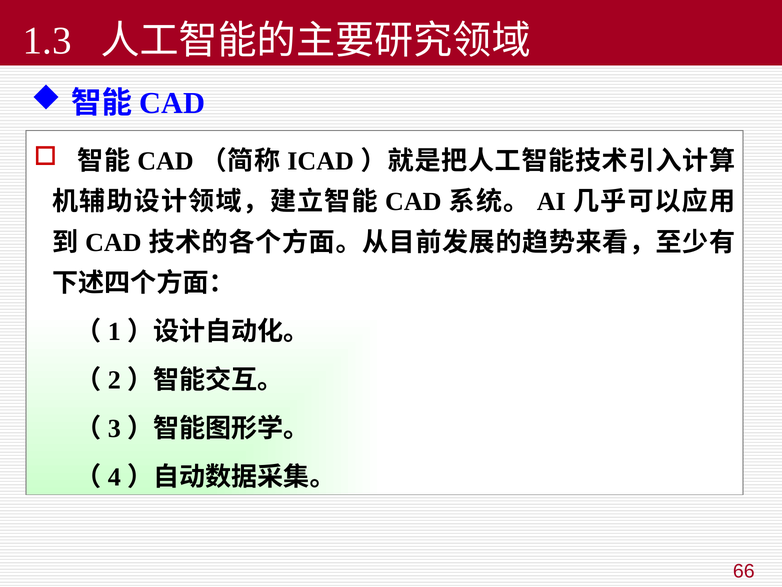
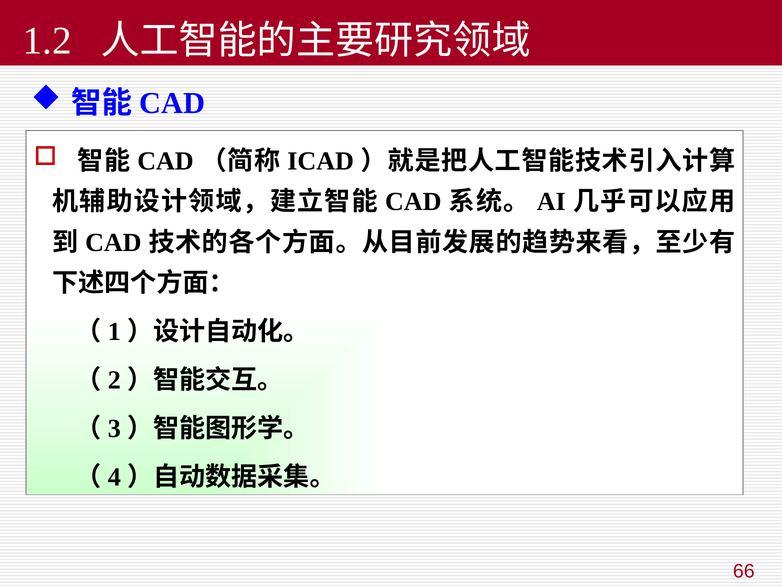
1.3: 1.3 -> 1.2 (47, 41)
